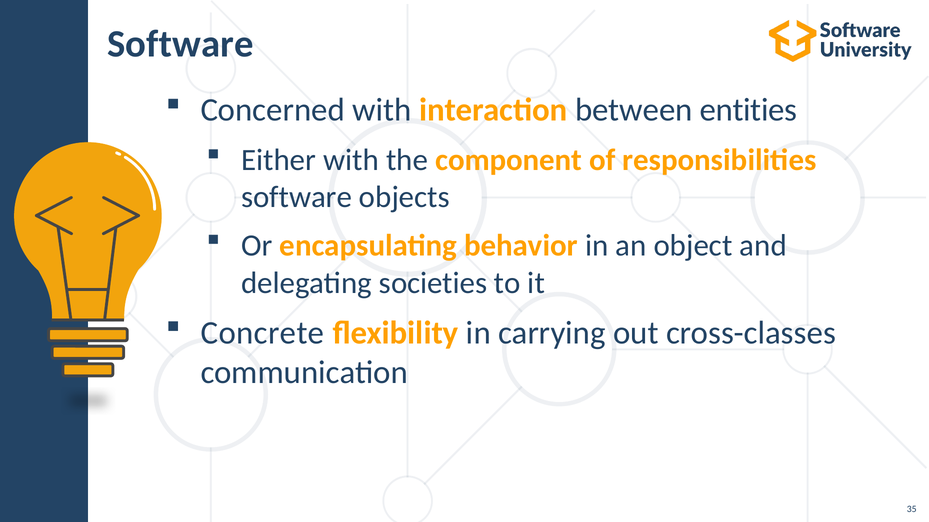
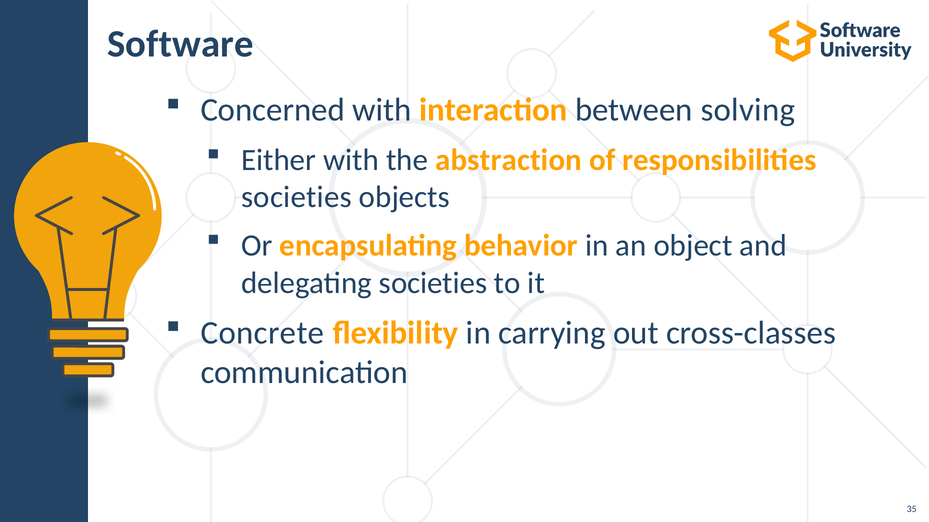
entities: entities -> solving (748, 110)
component: component -> abstraction (509, 160)
software: software -> societies (296, 197)
